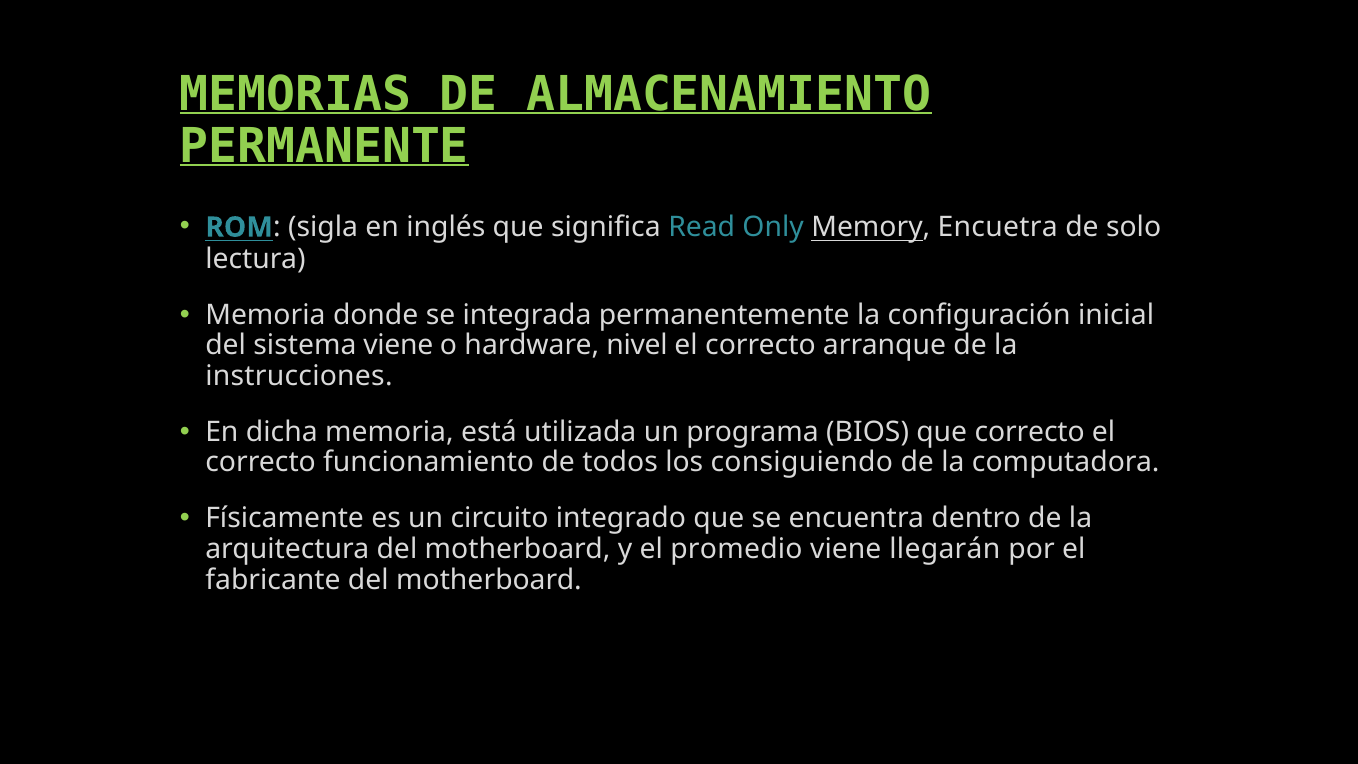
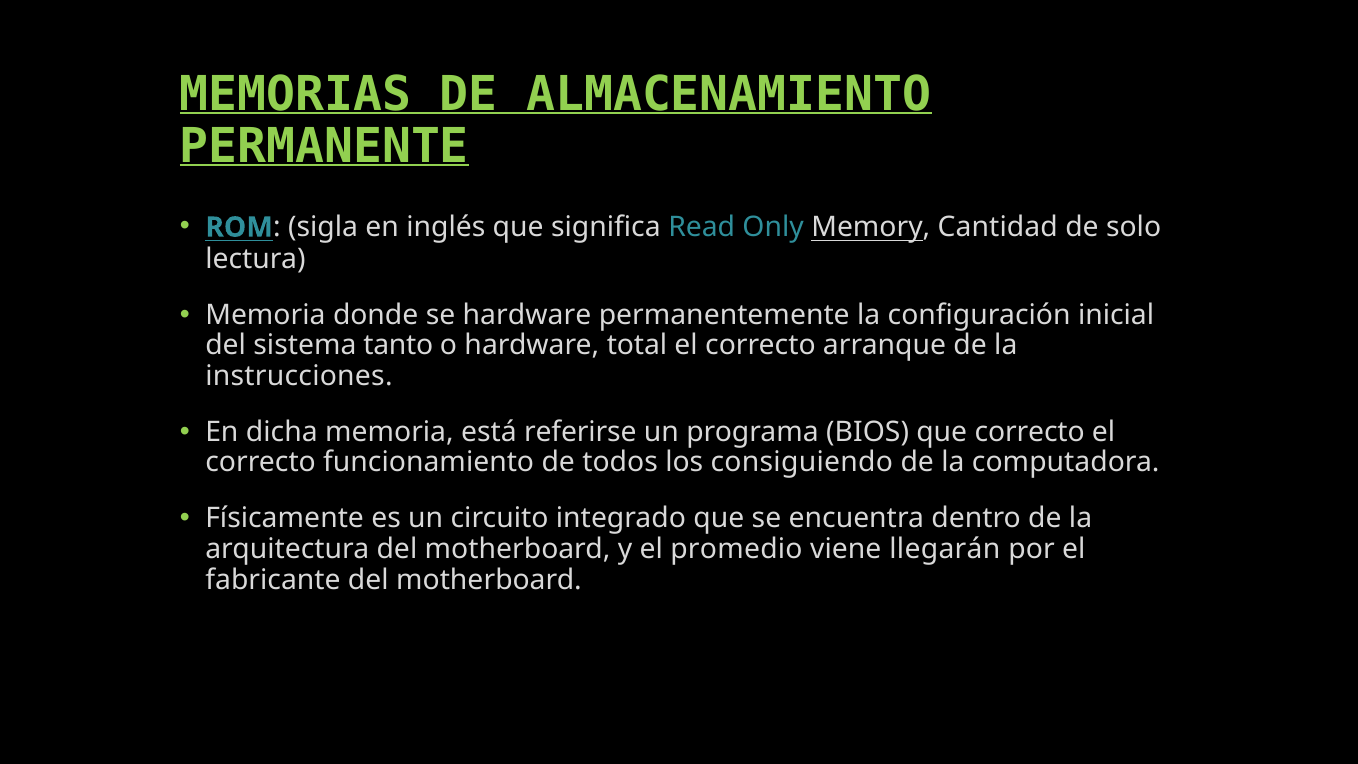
Encuetra: Encuetra -> Cantidad (998, 227)
se integrada: integrada -> hardware (527, 315)
sistema viene: viene -> tanto (398, 345)
nivel: nivel -> total (637, 345)
utilizada: utilizada -> referirse (580, 432)
